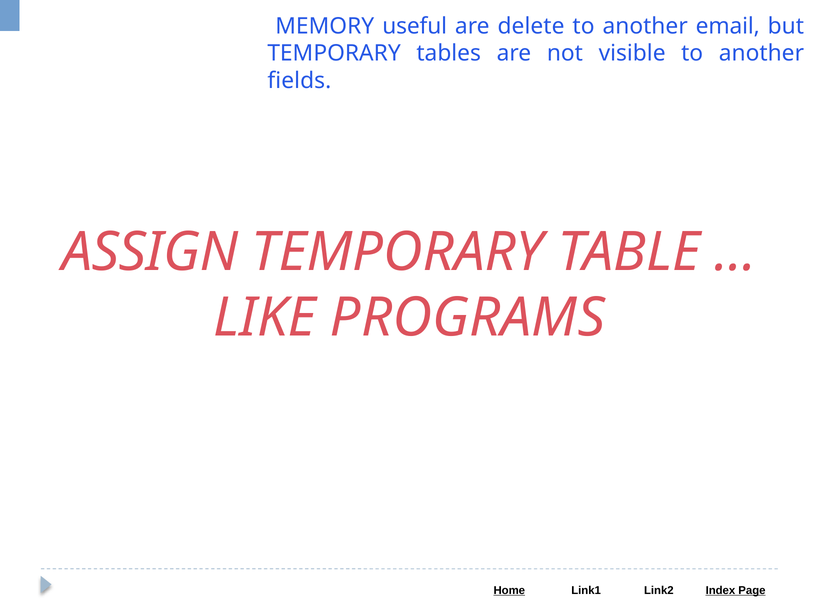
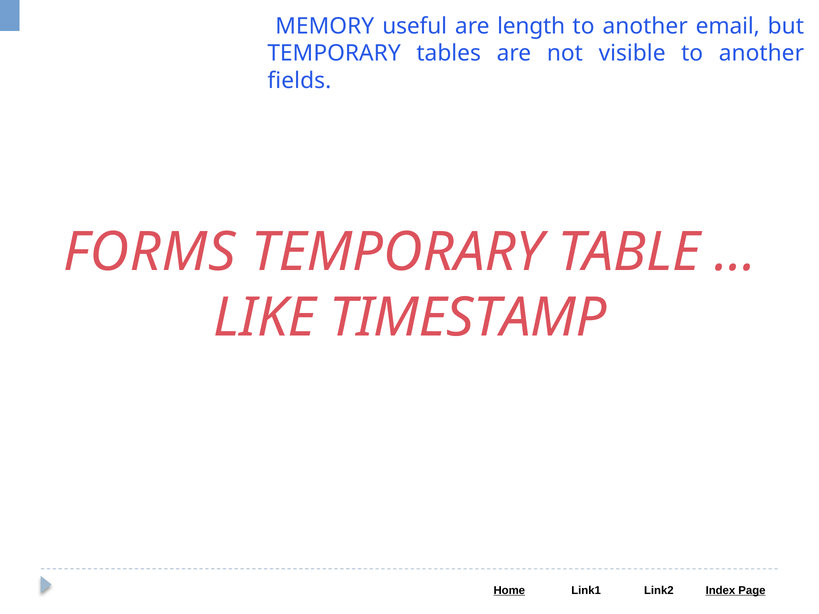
delete: delete -> length (531, 26)
ASSIGN: ASSIGN -> FORMS (149, 252)
PROGRAMS: PROGRAMS -> TIMESTAMP (468, 318)
